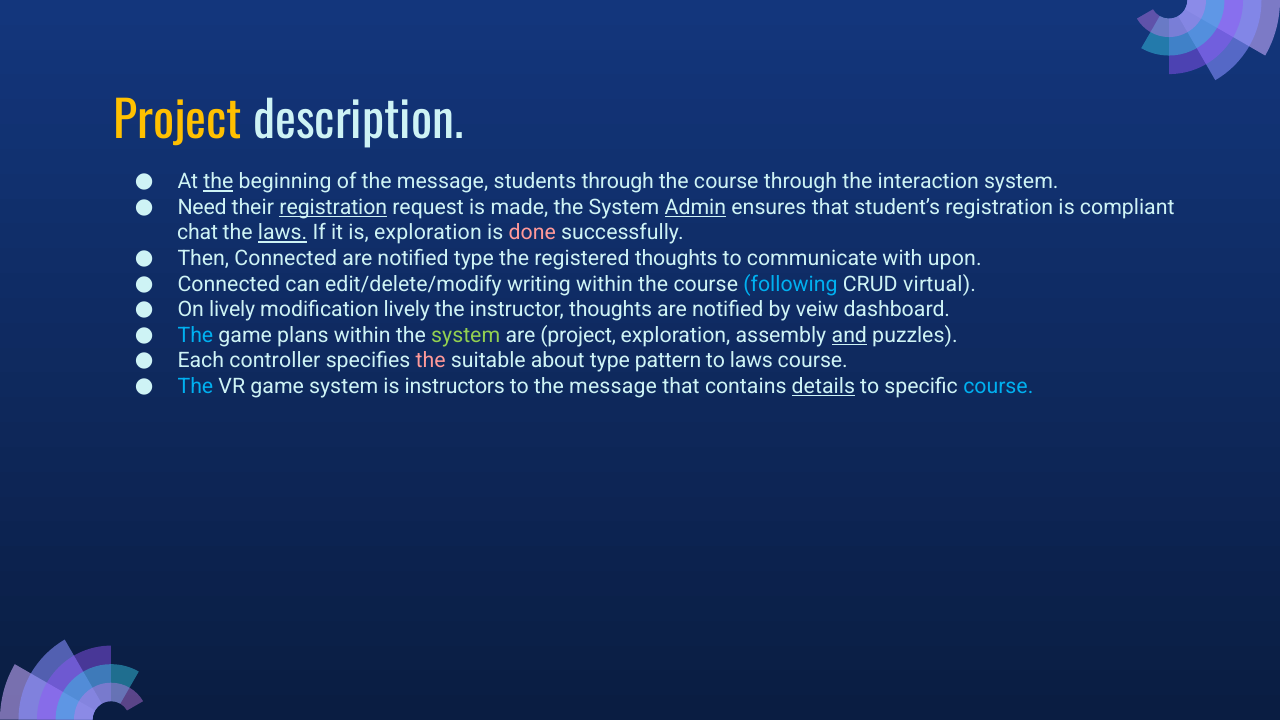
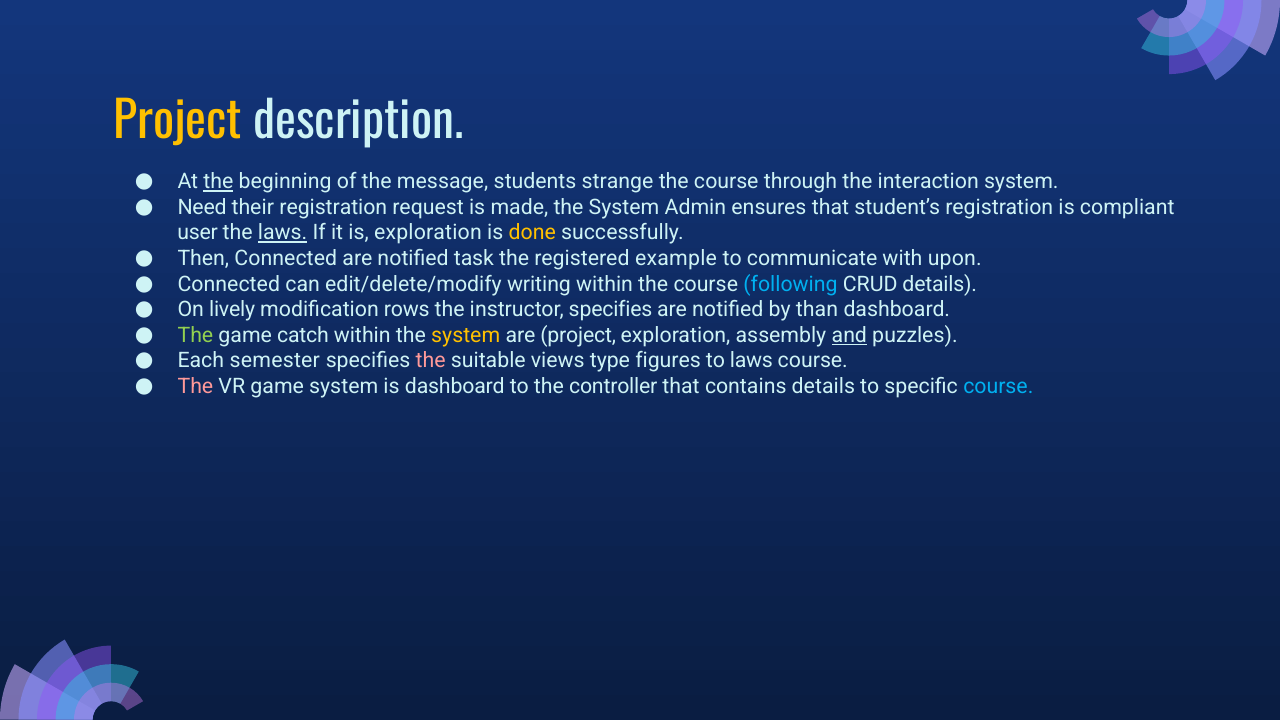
students through: through -> strange (618, 182)
registration underline: present -> none (333, 207)
Admin underline: present -> none (695, 207)
chat: chat -> user (198, 233)
done colour: pink -> yellow (532, 233)
notified type: type -> task (474, 259)
registered thoughts: thoughts -> example (676, 259)
CRUD virtual: virtual -> details (940, 284)
modification lively: lively -> rows (407, 310)
instructor thoughts: thoughts -> specifies (611, 310)
veiw: veiw -> than (817, 310)
The colour: light blue -> light green (195, 335)
plans: plans -> catch (303, 335)
system colour: light green -> yellow (466, 335)
controller: controller -> semester (275, 361)
about: about -> views (558, 361)
pattern: pattern -> figures (668, 361)
The colour: light blue -> pink (195, 387)
is instructors: instructors -> dashboard (455, 387)
to the message: message -> controller (613, 387)
details underline: present -> none (823, 387)
